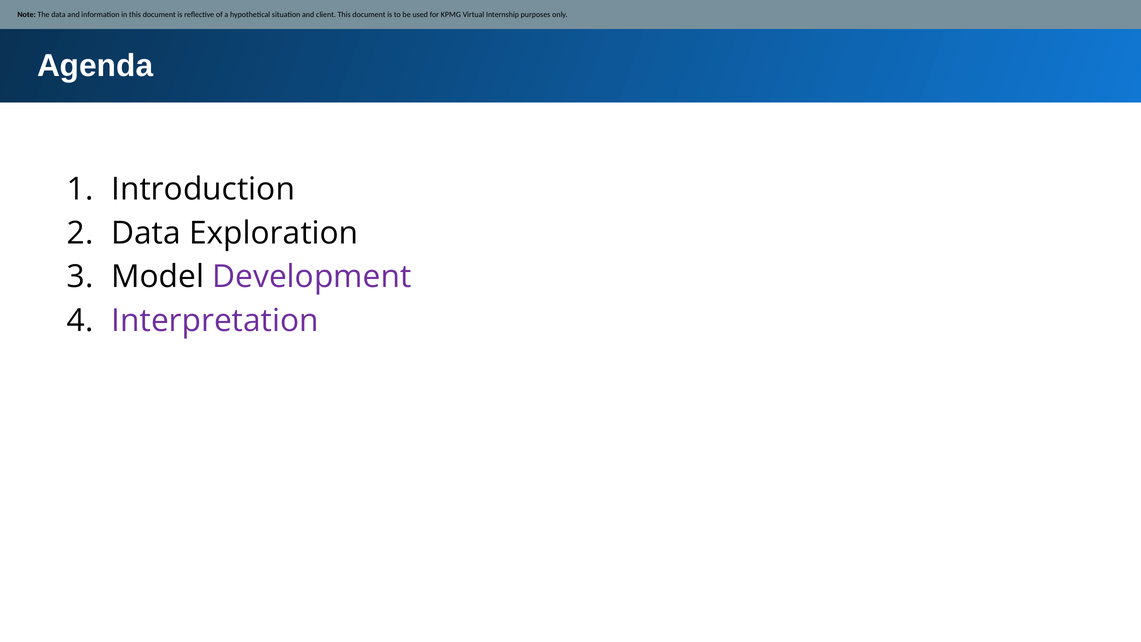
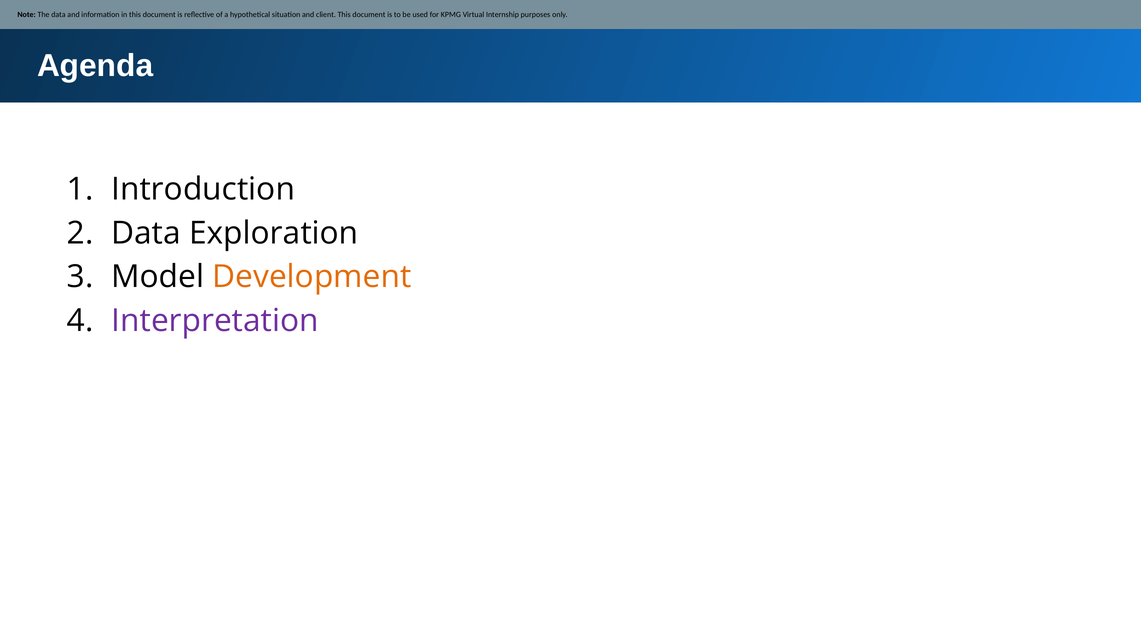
Development colour: purple -> orange (312, 277)
